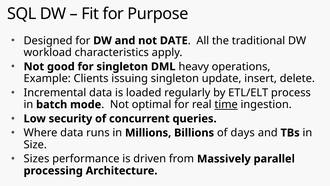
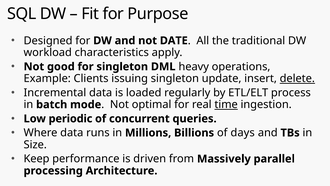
delete underline: none -> present (297, 78)
security: security -> periodic (70, 118)
Sizes: Sizes -> Keep (37, 159)
